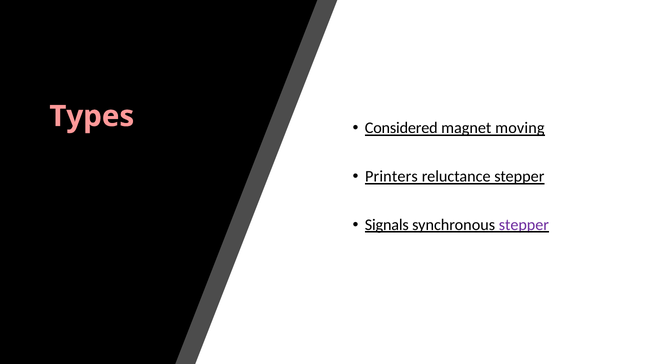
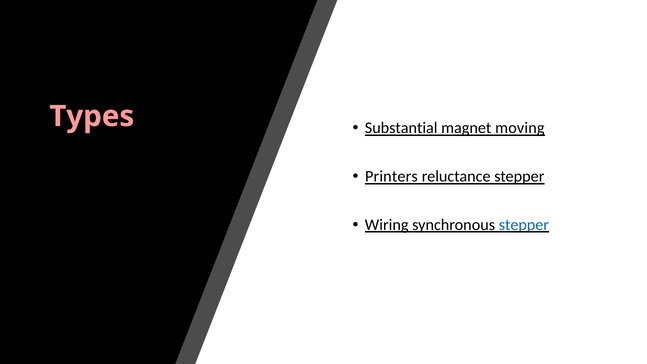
Considered: Considered -> Substantial (401, 128)
Signals: Signals -> Wiring (387, 225)
stepper colour: purple -> blue (524, 225)
